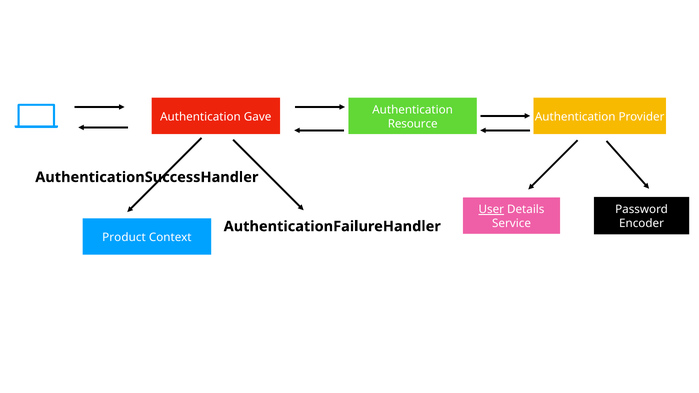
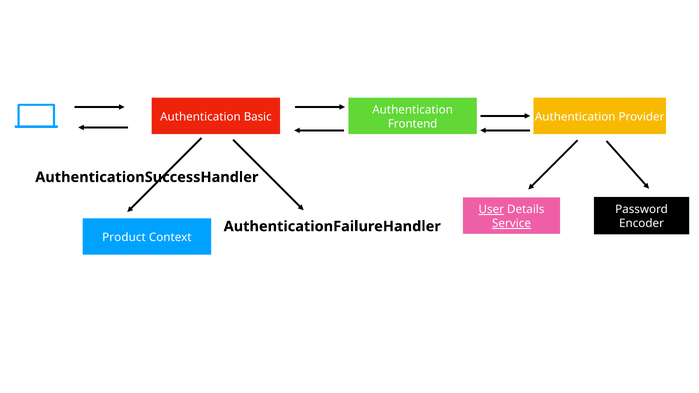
Gave: Gave -> Basic (258, 117)
Resource: Resource -> Frontend (413, 124)
Service underline: none -> present (512, 224)
